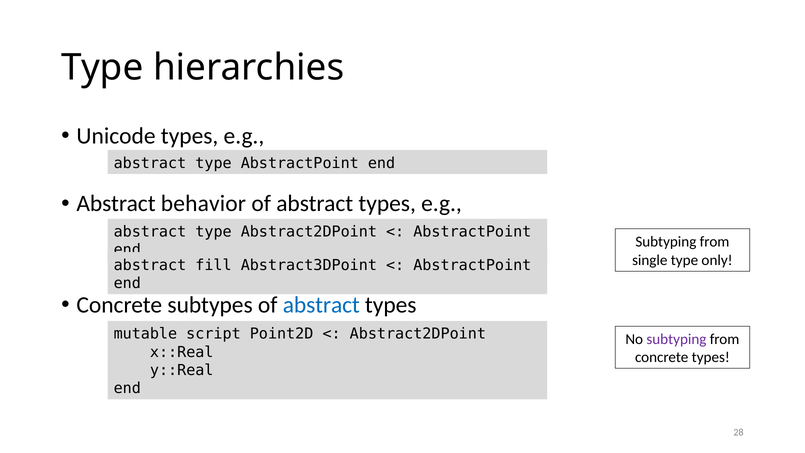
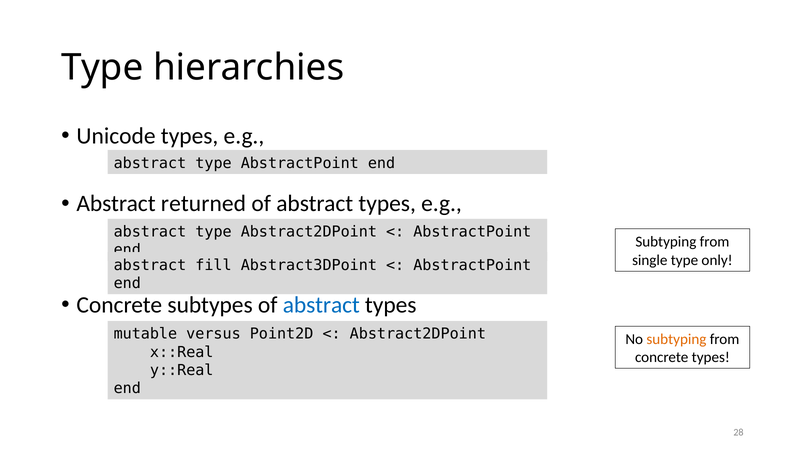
behavior: behavior -> returned (203, 204)
script: script -> versus (213, 334)
subtyping colour: purple -> orange (676, 339)
